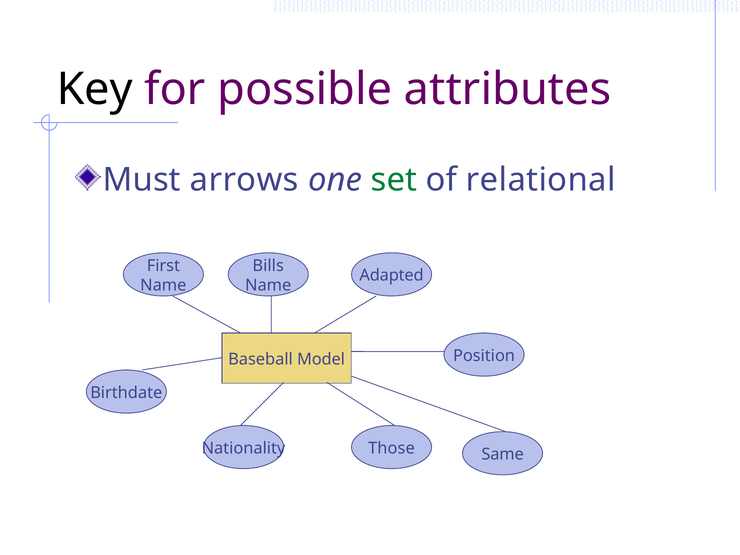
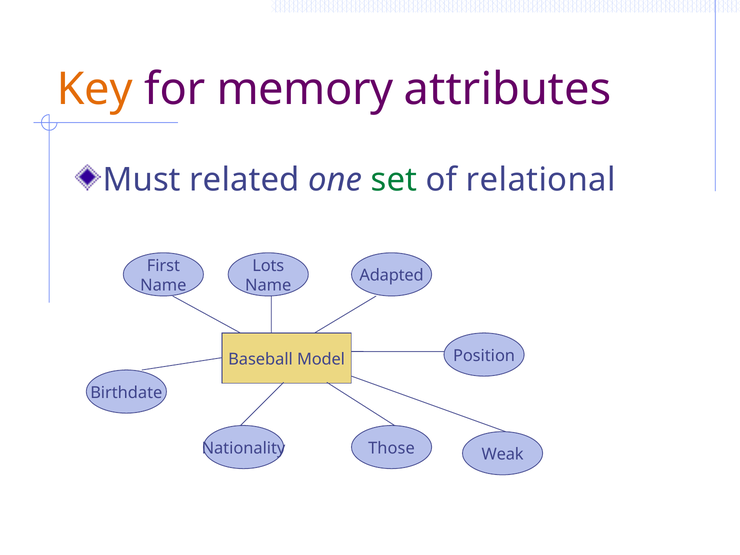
Key colour: black -> orange (95, 89)
possible: possible -> memory (305, 89)
arrows: arrows -> related (244, 180)
Bills: Bills -> Lots (268, 266)
Same: Same -> Weak (503, 454)
